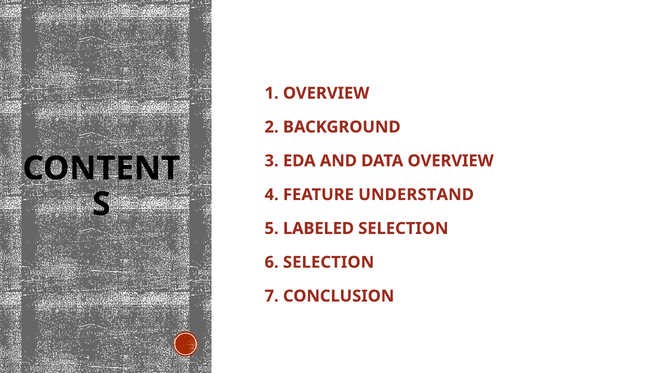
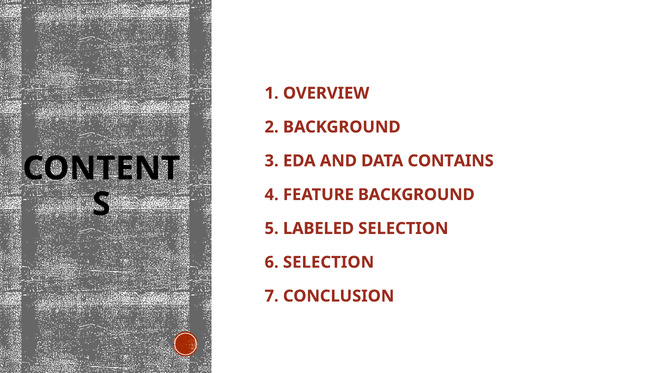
DATA OVERVIEW: OVERVIEW -> CONTAINS (451, 161)
FEATURE UNDERSTAND: UNDERSTAND -> BACKGROUND (416, 195)
